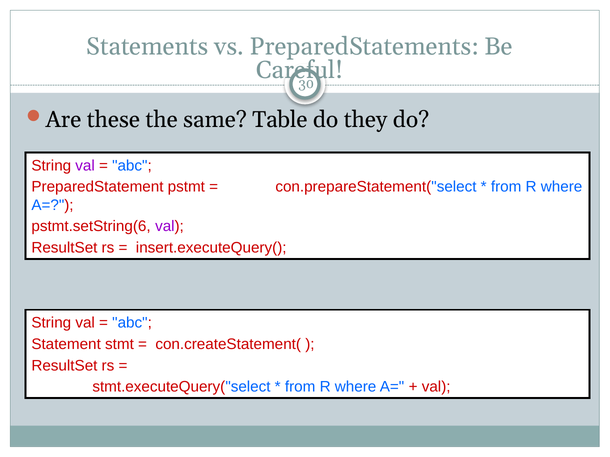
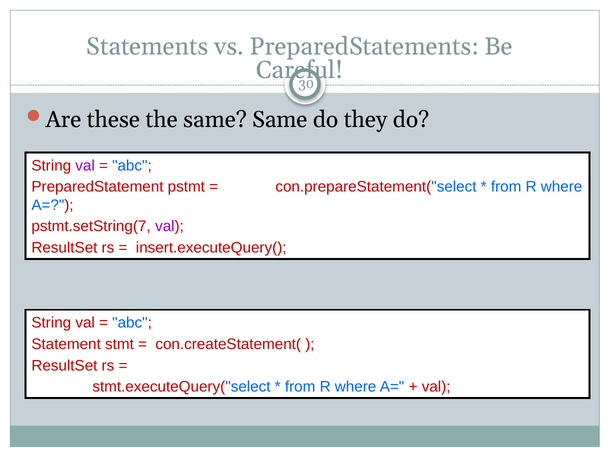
same Table: Table -> Same (280, 120)
pstmt.setString(6: pstmt.setString(6 -> pstmt.setString(7 (91, 227)
